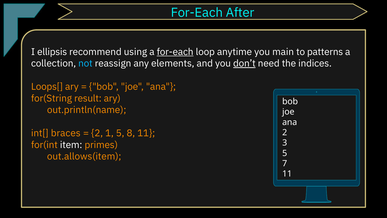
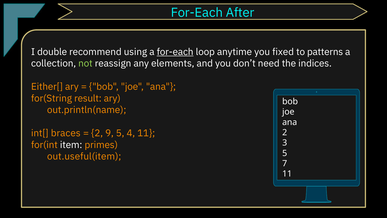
ellipsis: ellipsis -> double (52, 52)
main: main -> fixed (283, 52)
not colour: light blue -> light green (85, 63)
don’t underline: present -> none (244, 63)
Loops[: Loops[ -> Either[ (47, 87)
1: 1 -> 9 (109, 133)
8: 8 -> 4 (131, 133)
out.allows(item: out.allows(item -> out.useful(item (84, 156)
